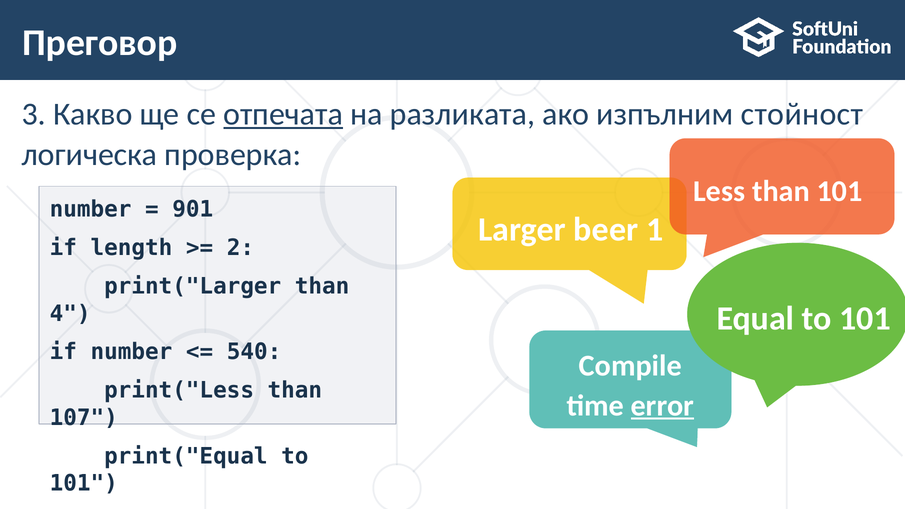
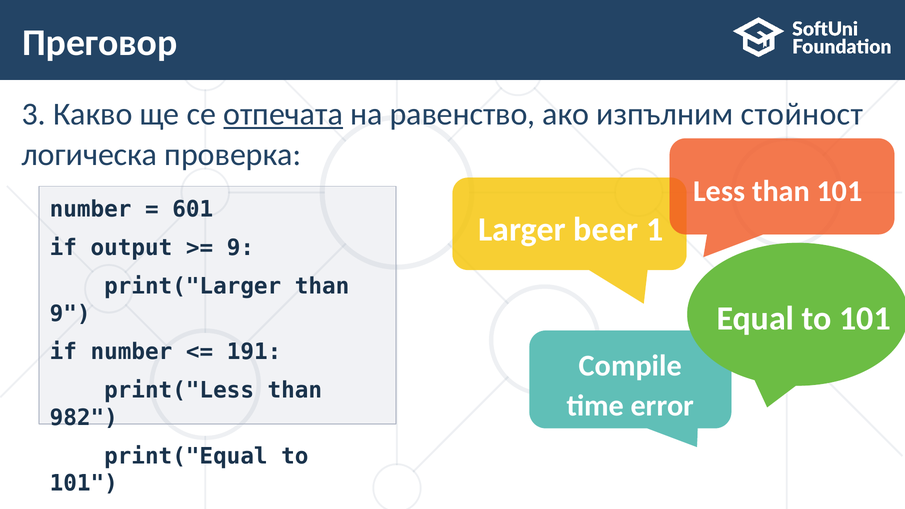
разликата: разликата -> равенство (462, 114)
901: 901 -> 601 (193, 210)
length: length -> output (131, 248)
2: 2 -> 9 (240, 248)
4: 4 -> 9 (70, 314)
540: 540 -> 191 (254, 352)
error underline: present -> none (662, 406)
107: 107 -> 982 (84, 418)
